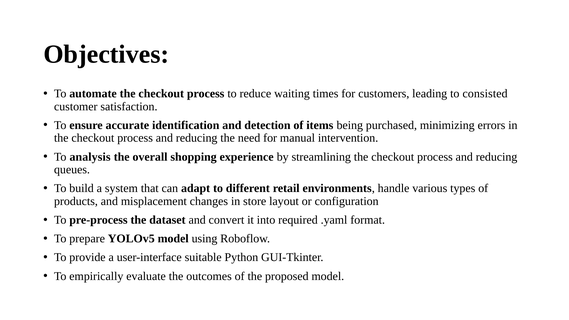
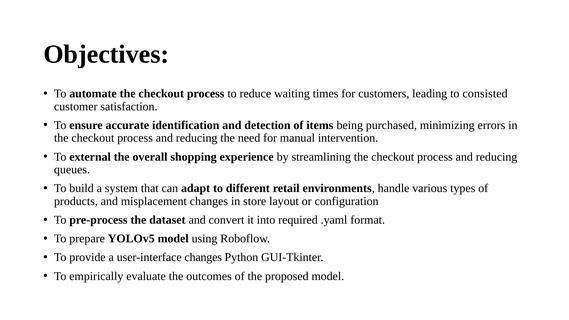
analysis: analysis -> external (90, 157)
user-interface suitable: suitable -> changes (203, 257)
